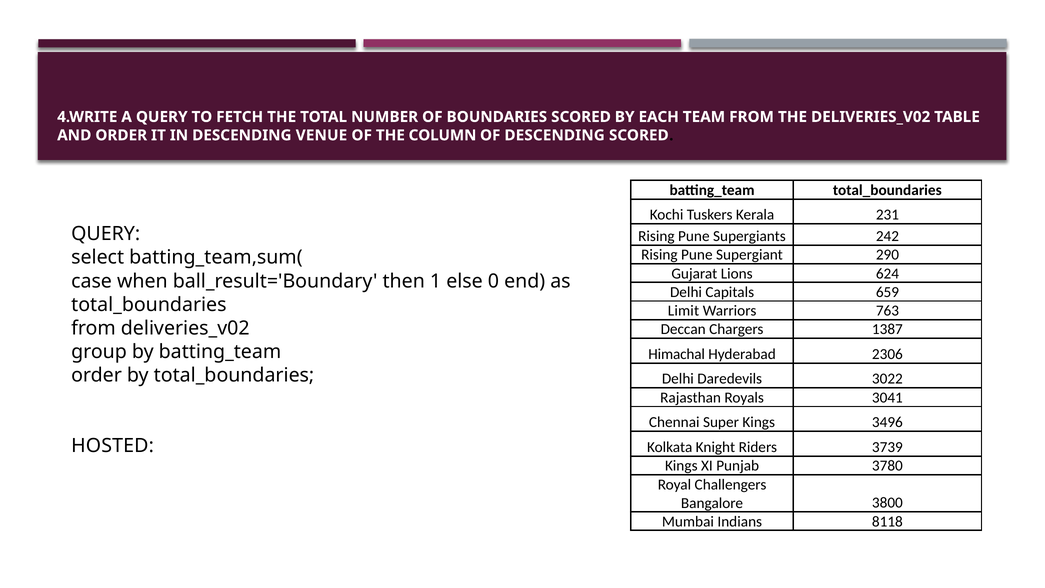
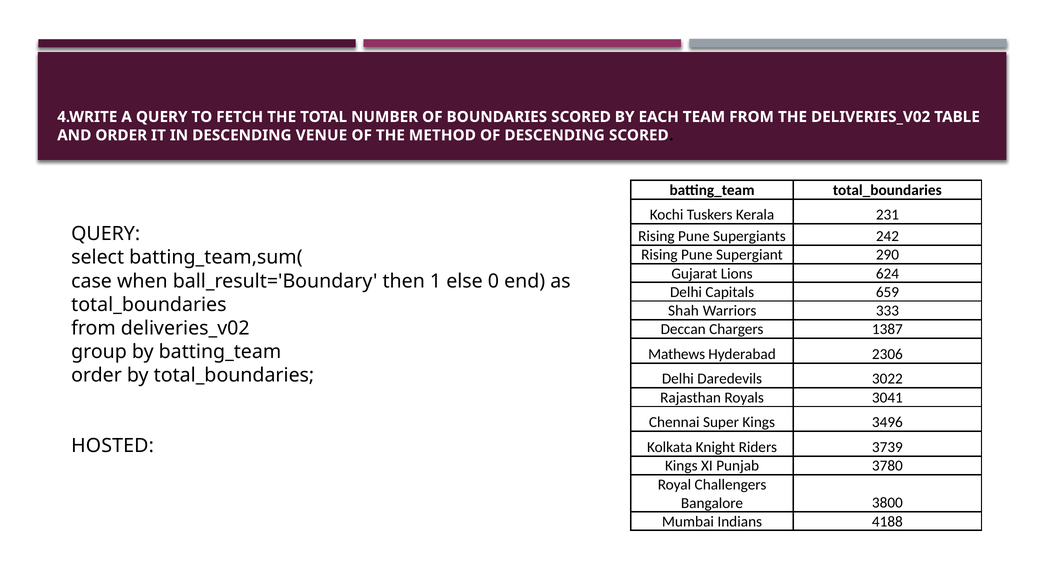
COLUMN: COLUMN -> METHOD (442, 135)
Limit: Limit -> Shah (683, 311)
763: 763 -> 333 (887, 311)
Himachal: Himachal -> Mathews (677, 354)
8118: 8118 -> 4188 (887, 521)
